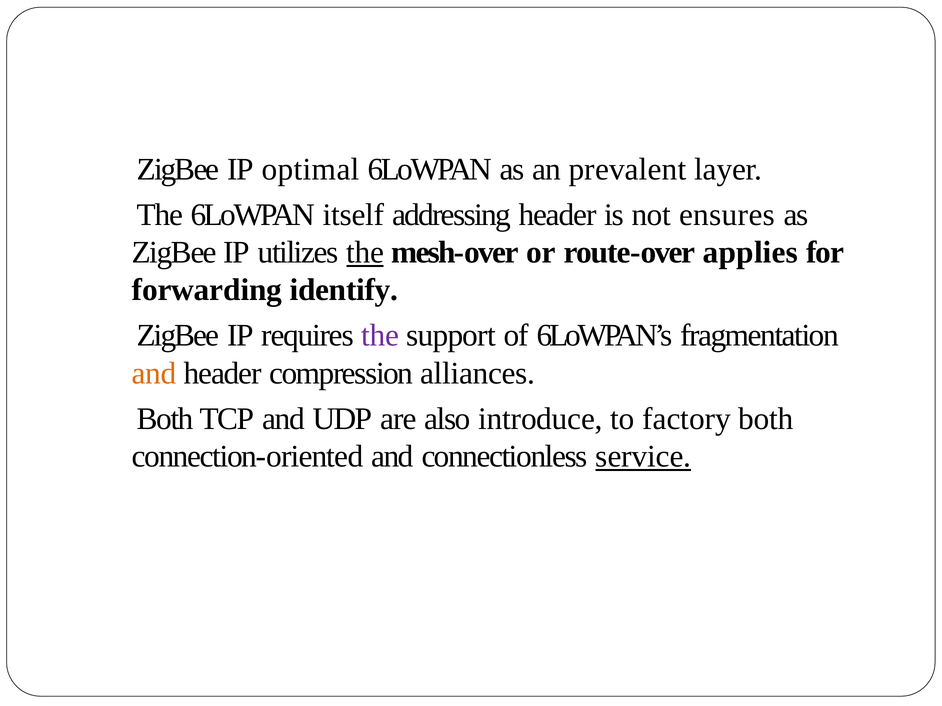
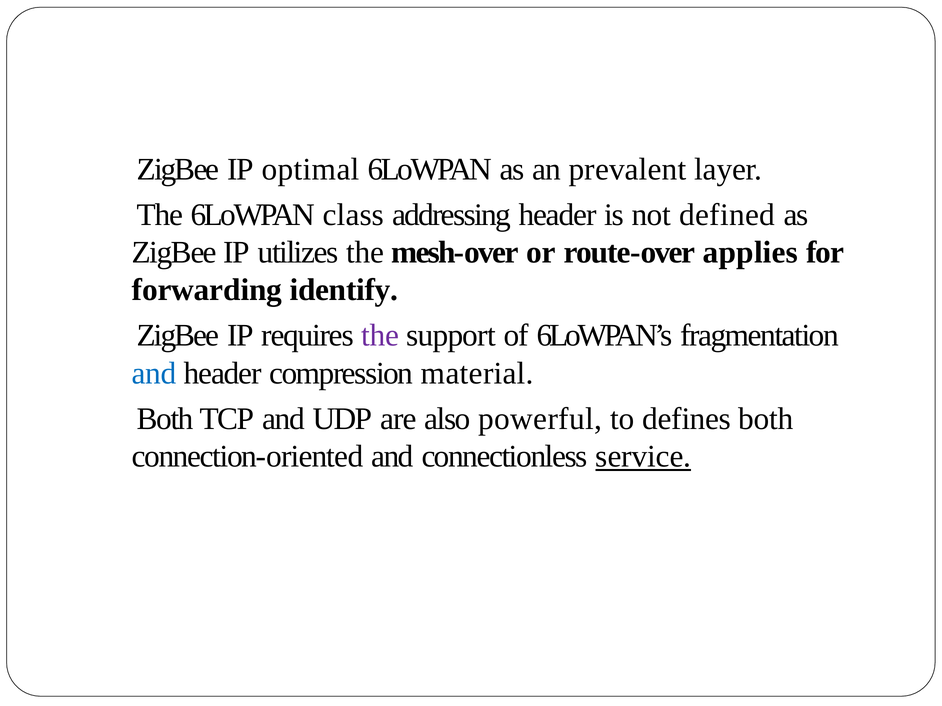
itself: itself -> class (353, 215)
ensures: ensures -> defined (727, 215)
the underline: present -> none (365, 253)
and colour: orange -> blue (154, 374)
alliances: alliances -> material (477, 374)
introduce: introduce -> powerful (540, 419)
factory: factory -> defines (687, 419)
